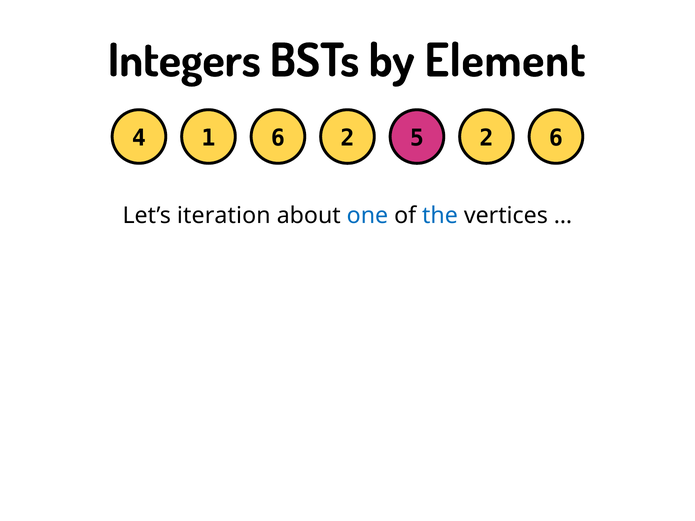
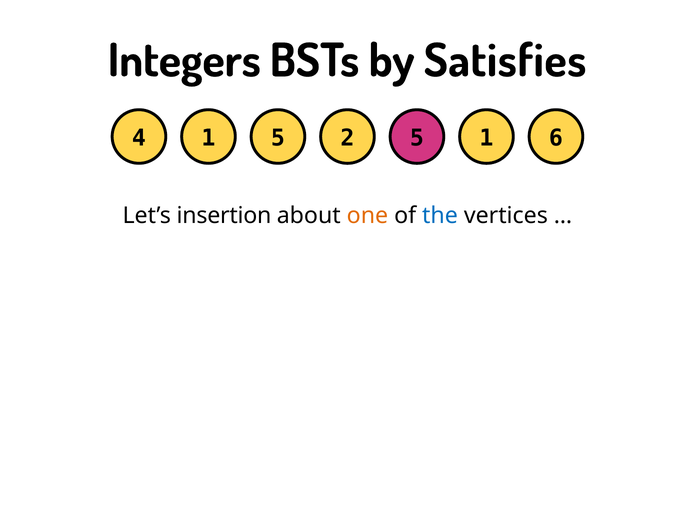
Element: Element -> Satisfies (505, 61)
4 6: 6 -> 5 (278, 138)
5 2: 2 -> 1 (486, 138)
iteration: iteration -> insertion (224, 216)
one colour: blue -> orange (367, 216)
